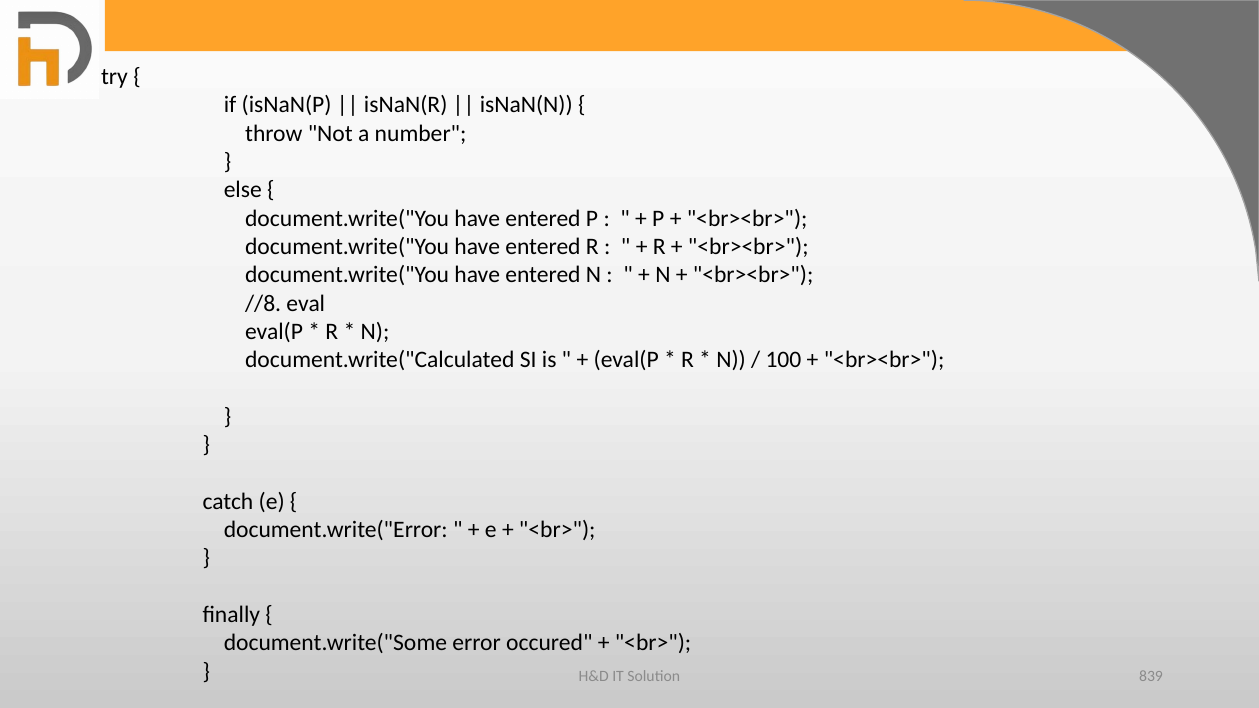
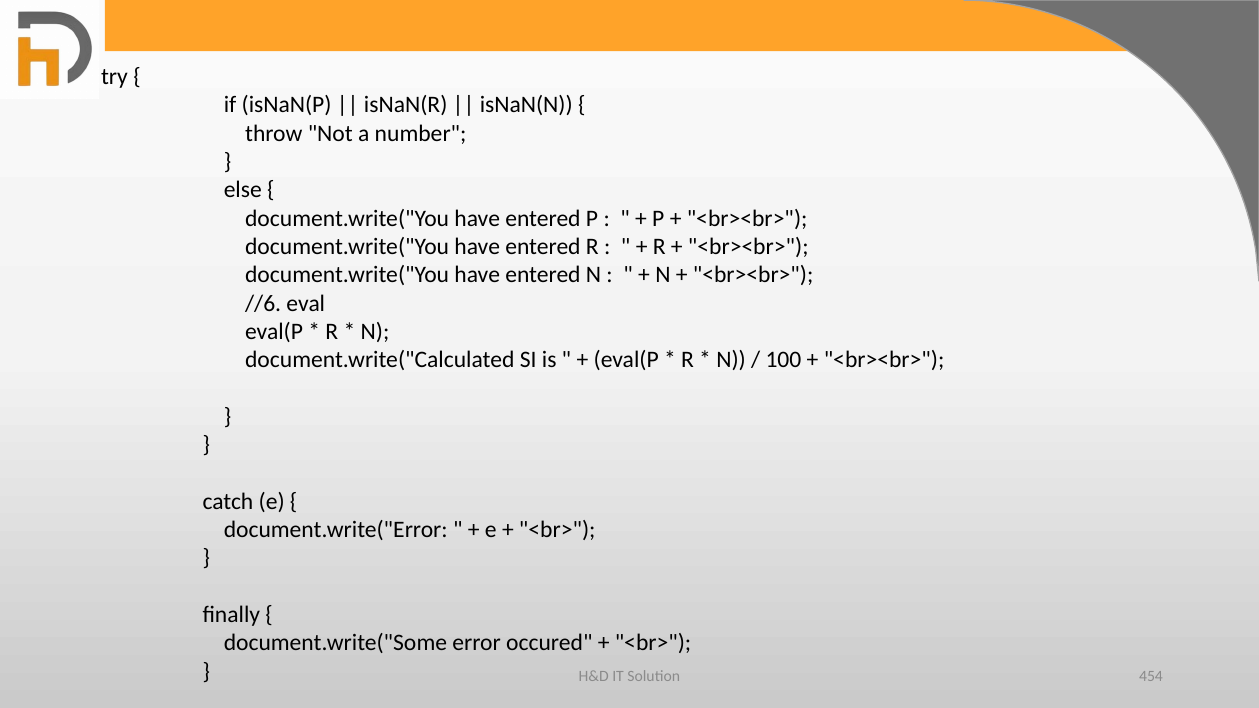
//8: //8 -> //6 (263, 303)
839: 839 -> 454 (1151, 676)
